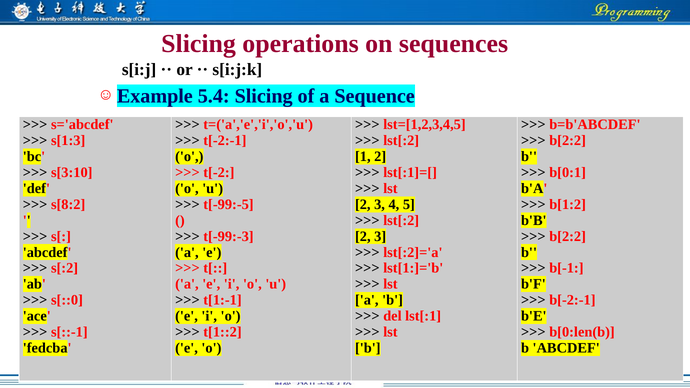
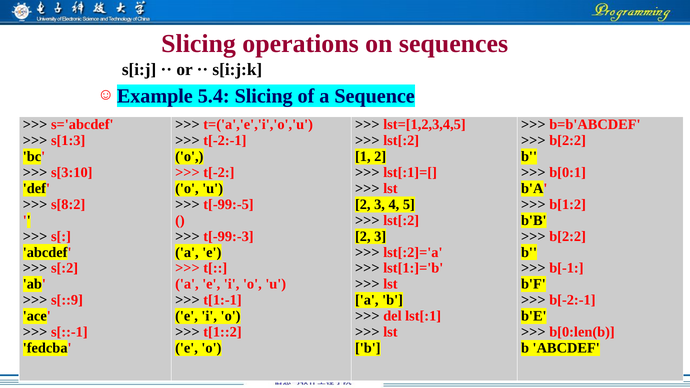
s[::0: s[::0 -> s[::9 (67, 300)
